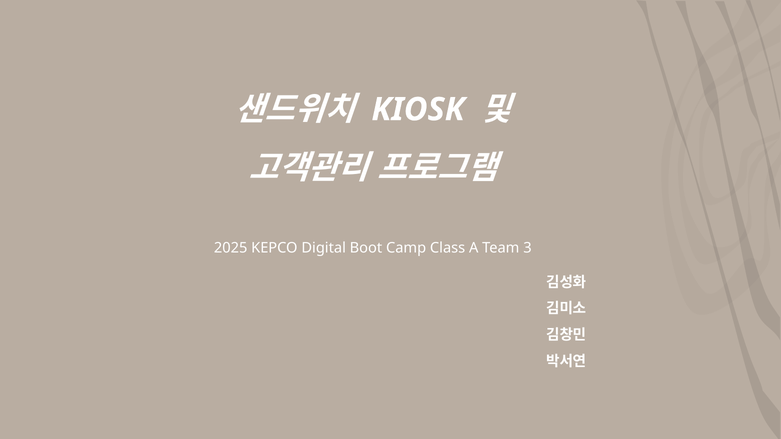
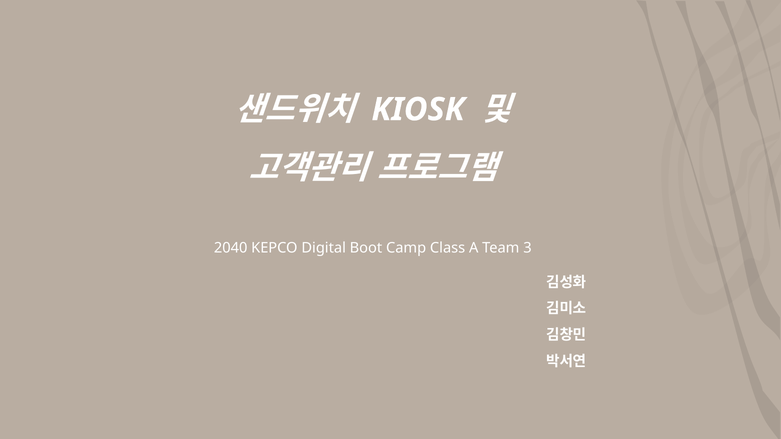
2025: 2025 -> 2040 (231, 248)
